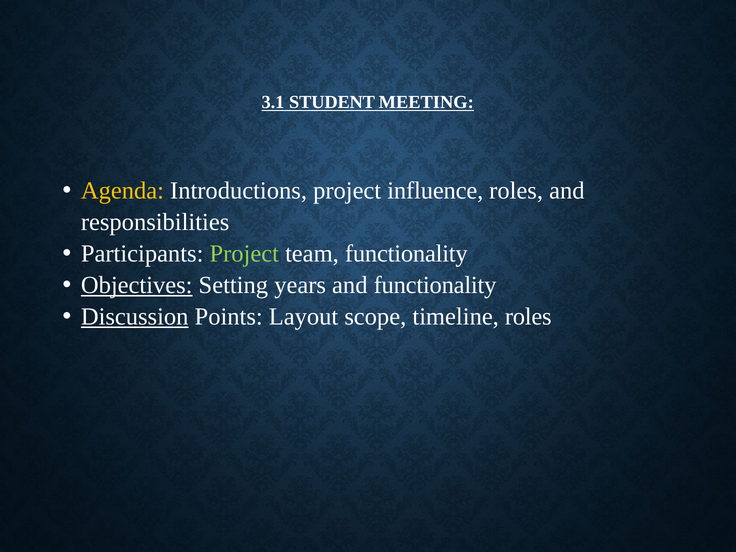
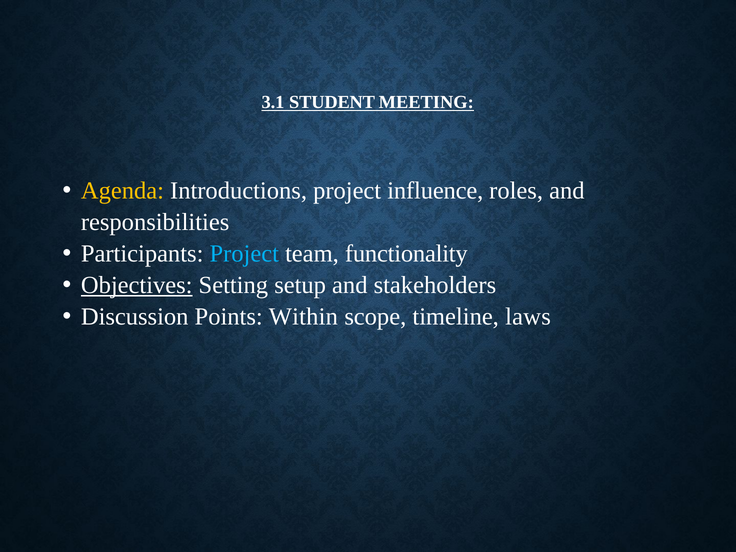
Project colour: light green -> light blue (244, 254)
years: years -> setup (300, 285)
and functionality: functionality -> stakeholders (435, 285)
Discussion underline: present -> none (135, 317)
Layout: Layout -> Within (303, 317)
timeline roles: roles -> laws (528, 317)
